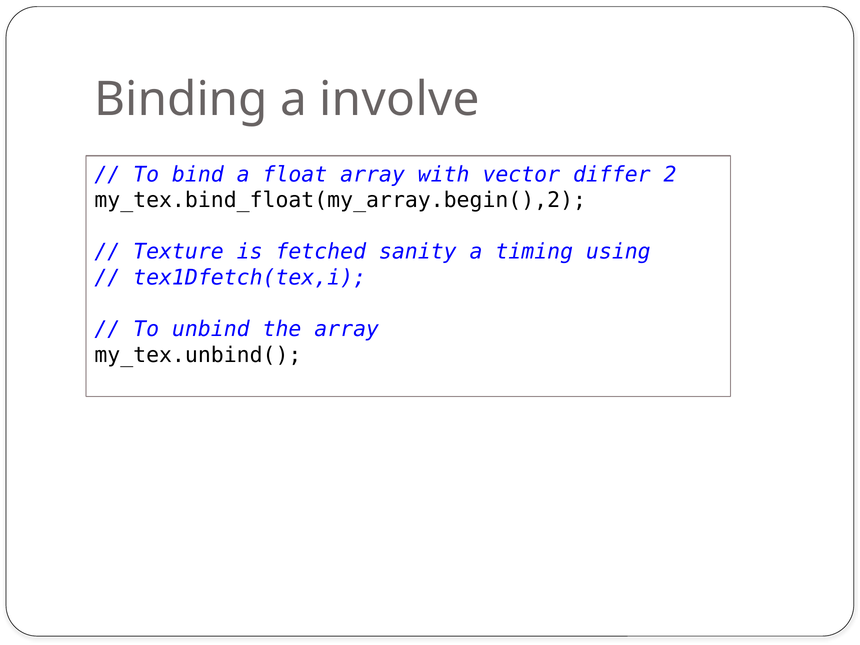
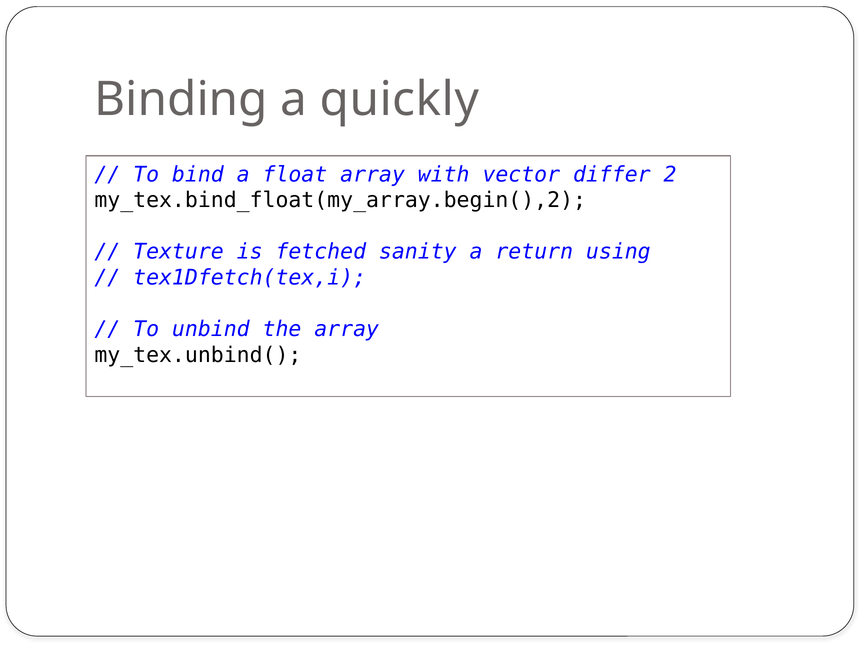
involve: involve -> quickly (399, 99)
timing: timing -> return (534, 252)
